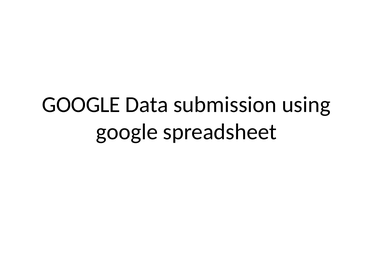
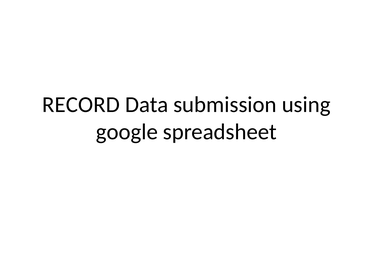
GOOGLE: GOOGLE -> RECORD (81, 105)
